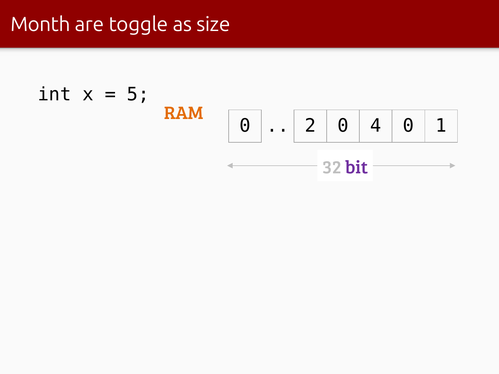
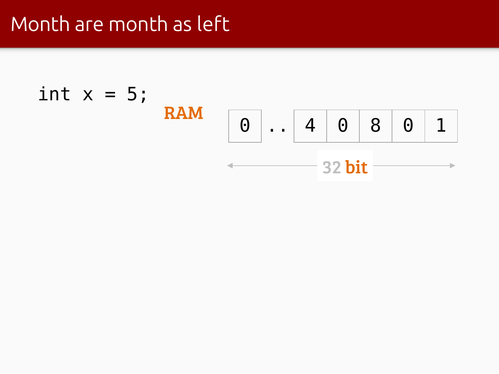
are toggle: toggle -> month (139, 25)
size: size -> left (213, 25)
2: 2 -> 4 (310, 126)
4: 4 -> 8 (376, 126)
bit colour: purple -> orange (356, 167)
